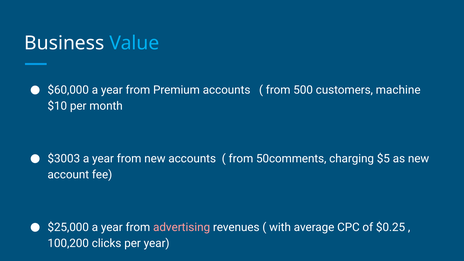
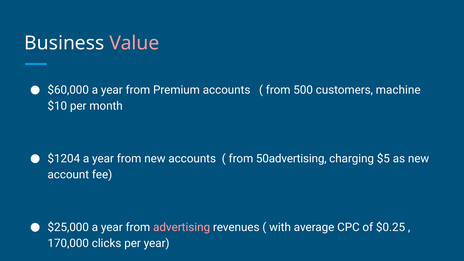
Value colour: light blue -> pink (134, 43)
$3003: $3003 -> $1204 (64, 159)
50comments: 50comments -> 50advertising (291, 159)
100,200: 100,200 -> 170,000 (68, 243)
